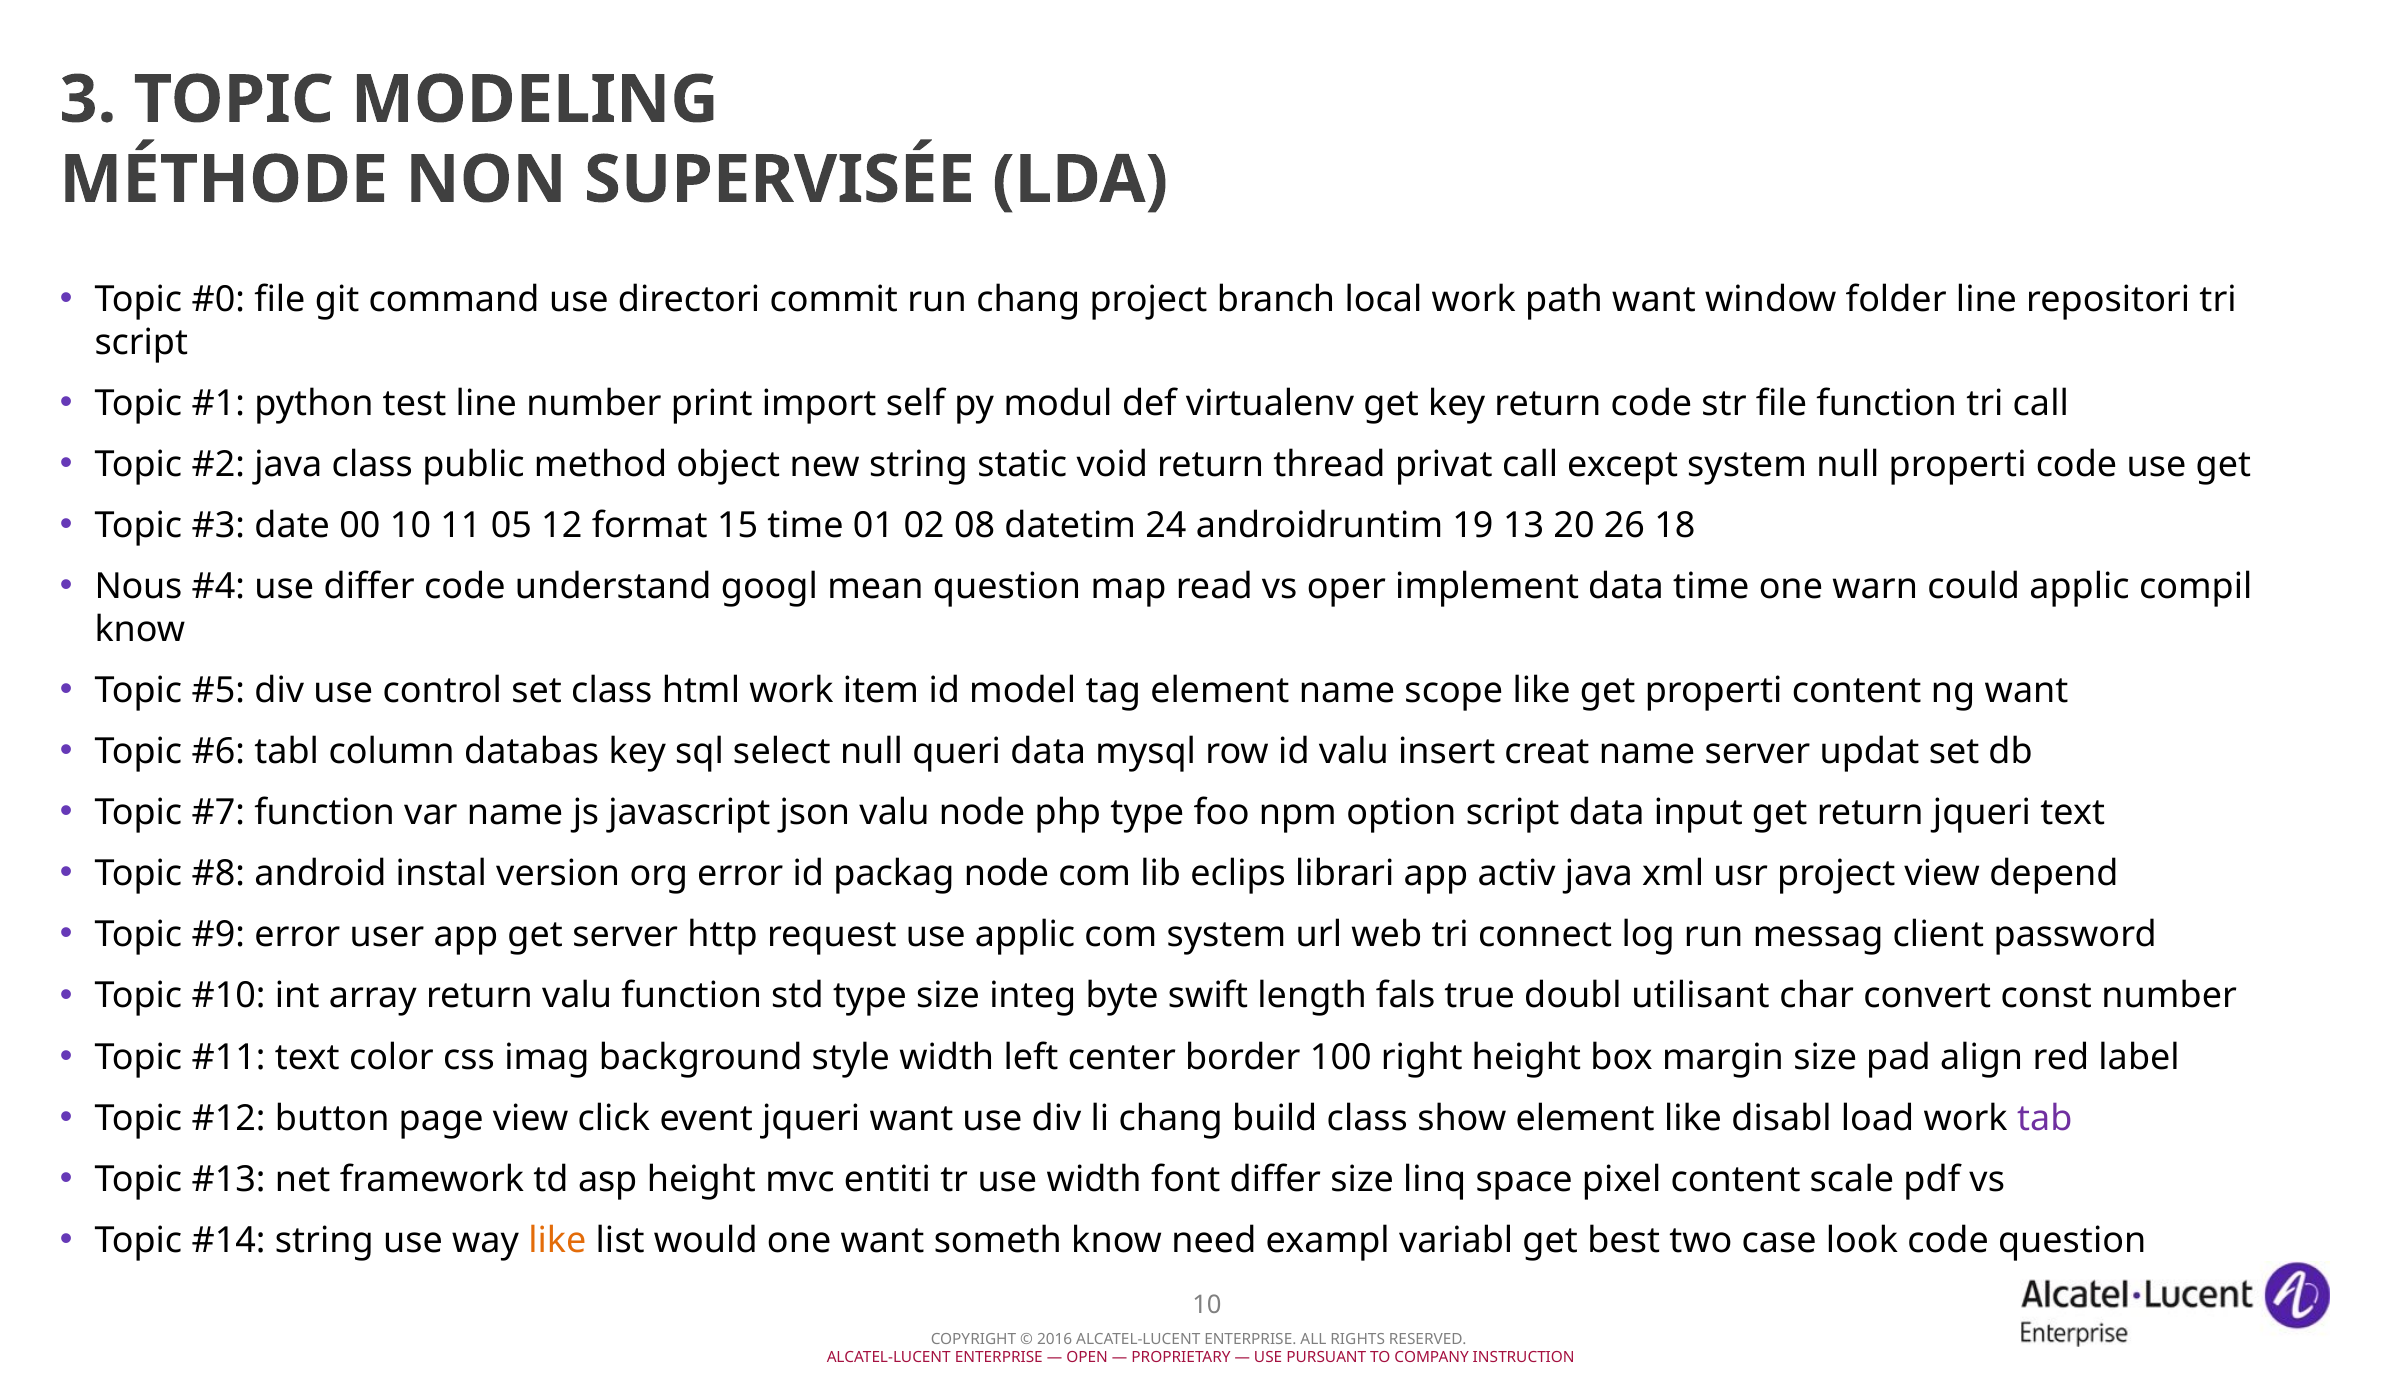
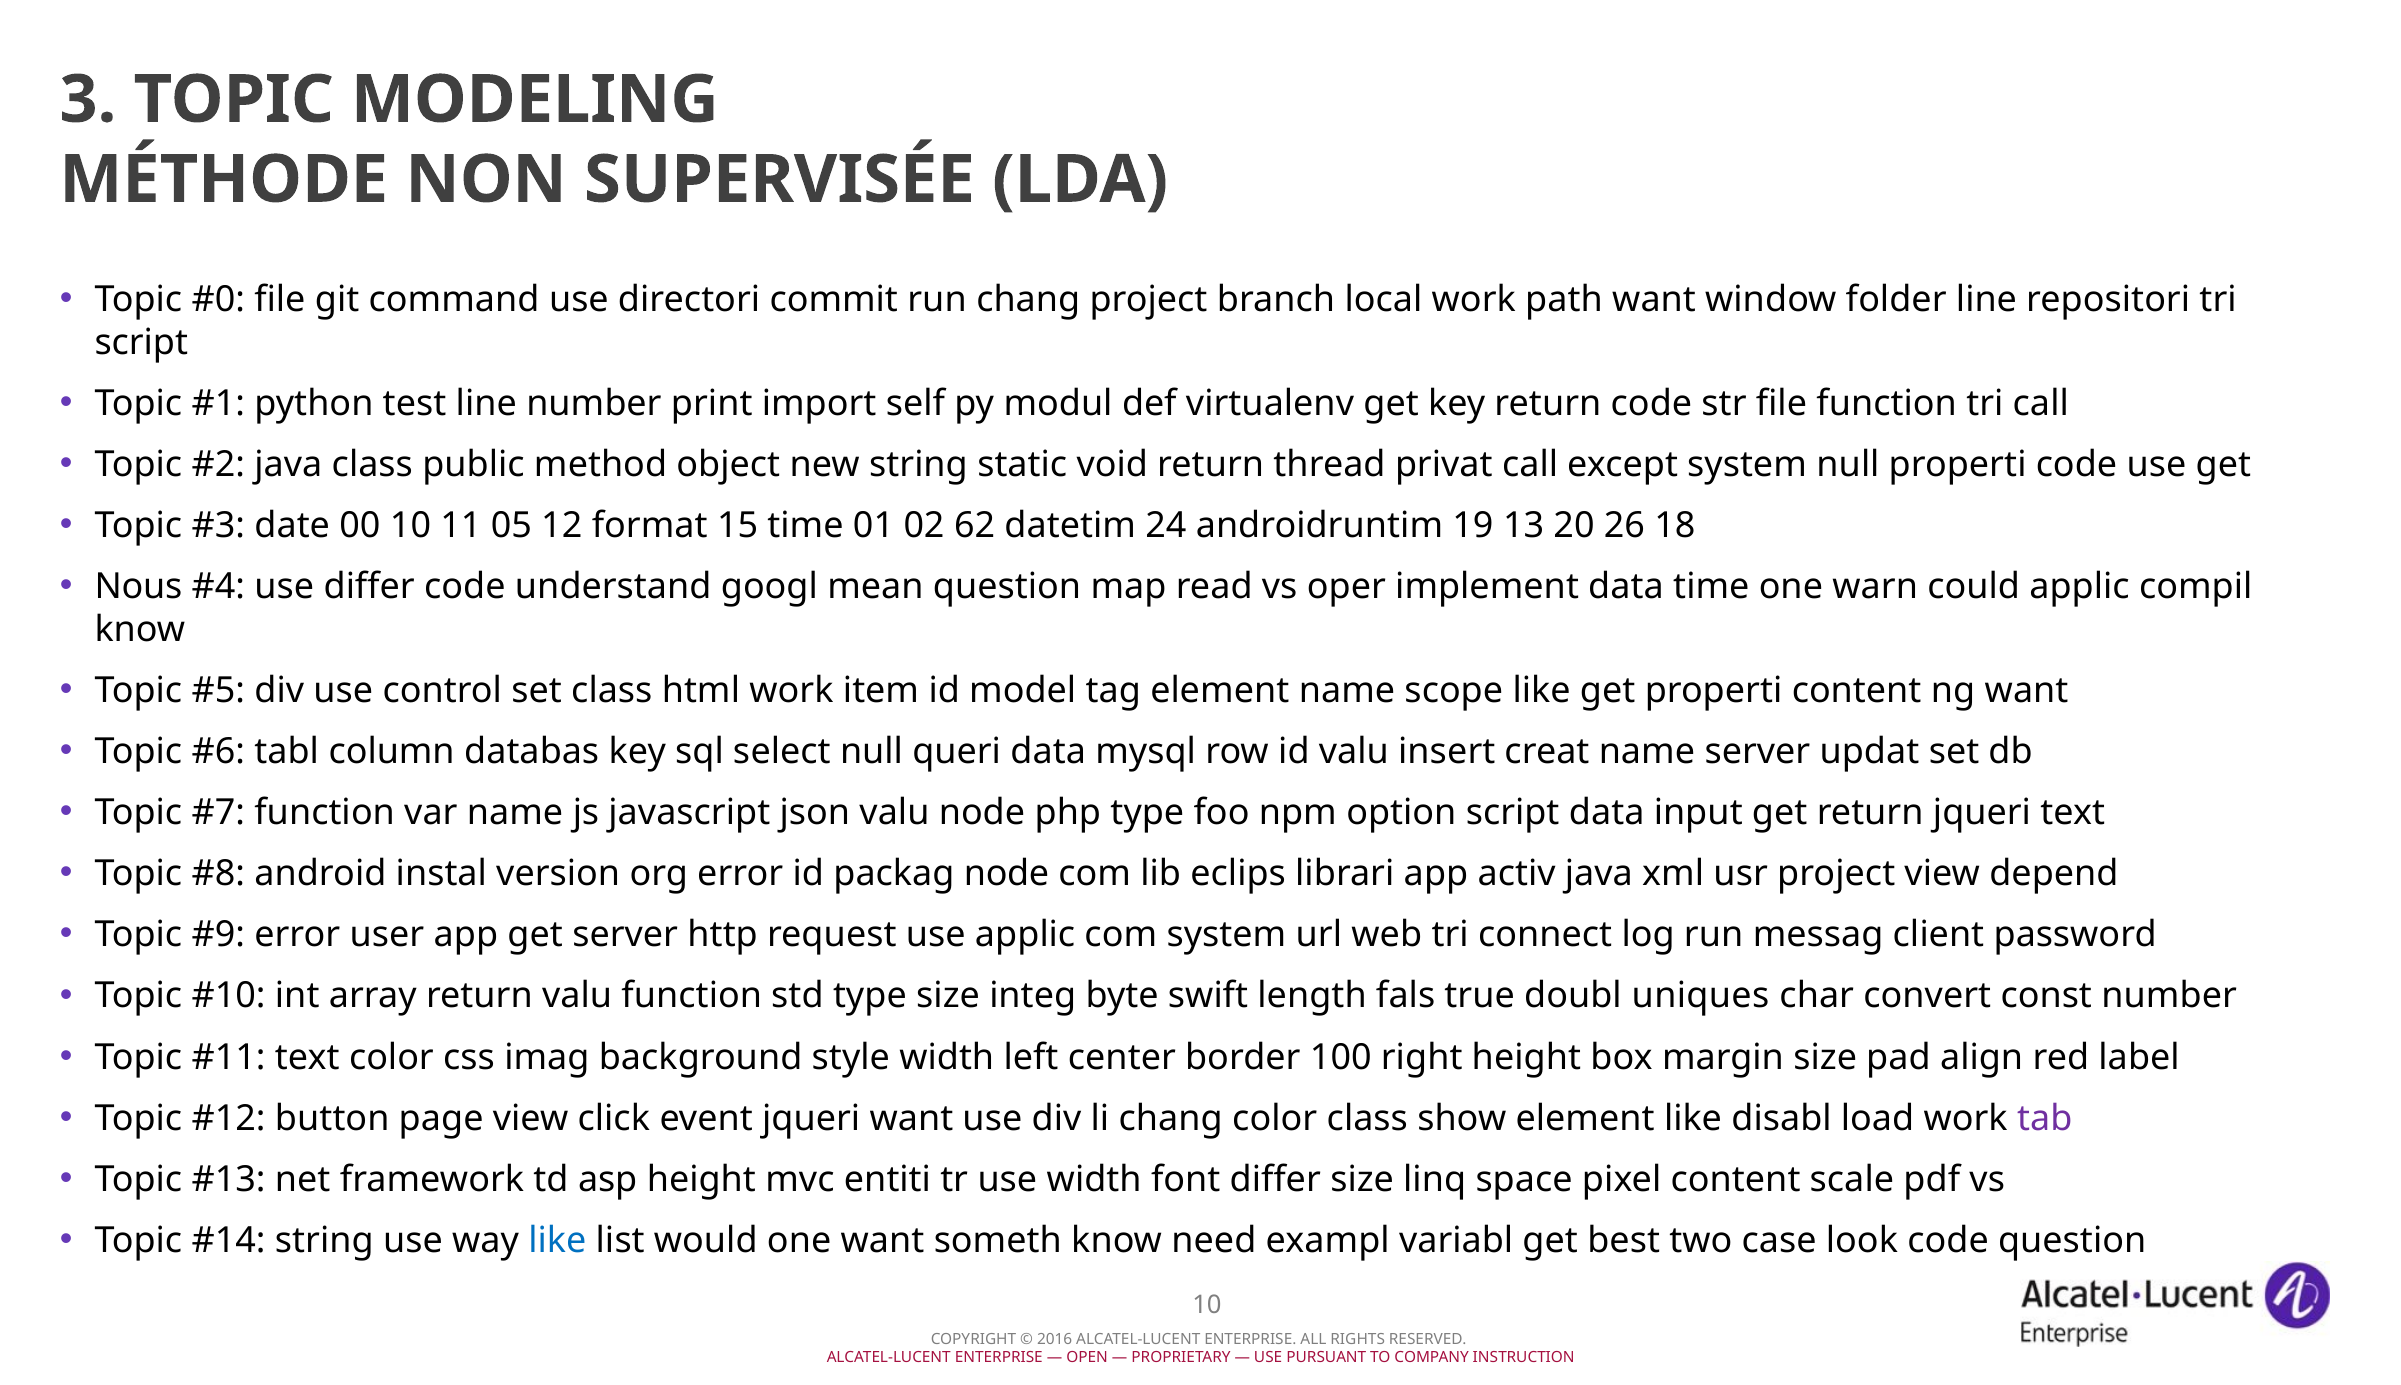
08: 08 -> 62 (975, 526)
utilisant: utilisant -> uniques (1701, 996)
chang build: build -> color (1275, 1118)
like colour: orange -> blue (557, 1241)
